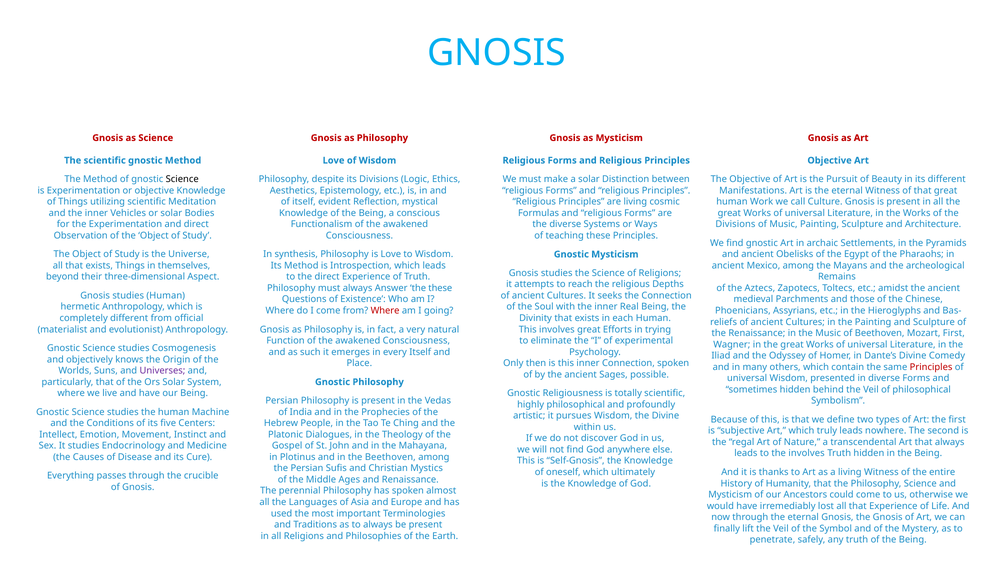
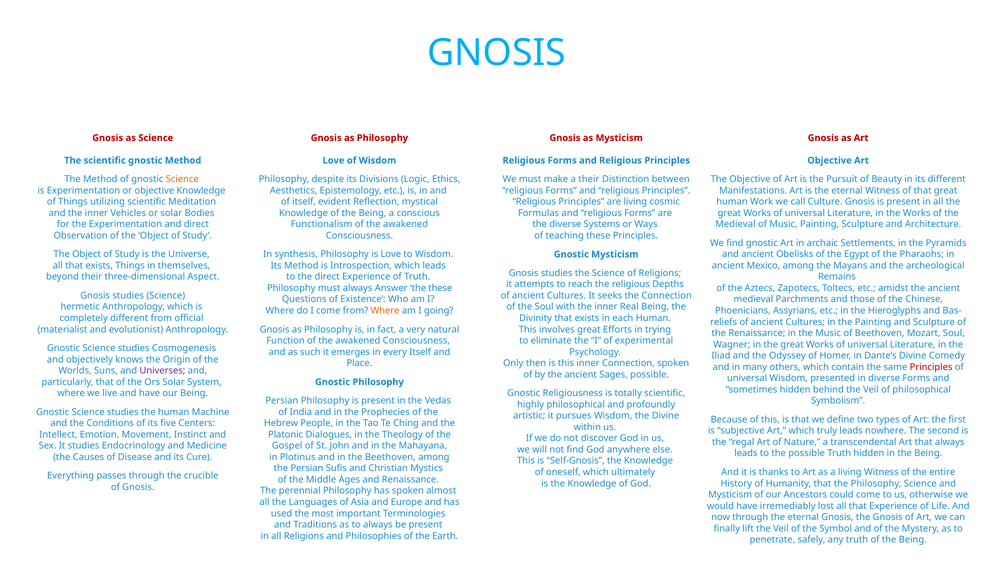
Science colour: black -> orange (182, 179)
a solar: solar -> their (589, 179)
Divisions: Divisions -> Medieval (735, 224)
studies Human: Human -> Science (166, 296)
Where colour: red -> orange (385, 311)
Mozart First: First -> Soul (954, 333)
the involves: involves -> possible (807, 453)
